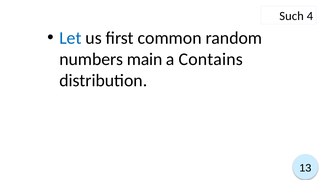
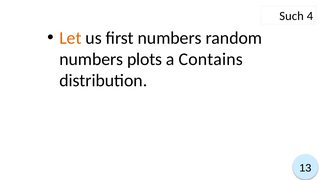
Let colour: blue -> orange (70, 38)
first common: common -> numbers (170, 38)
main: main -> plots (145, 59)
